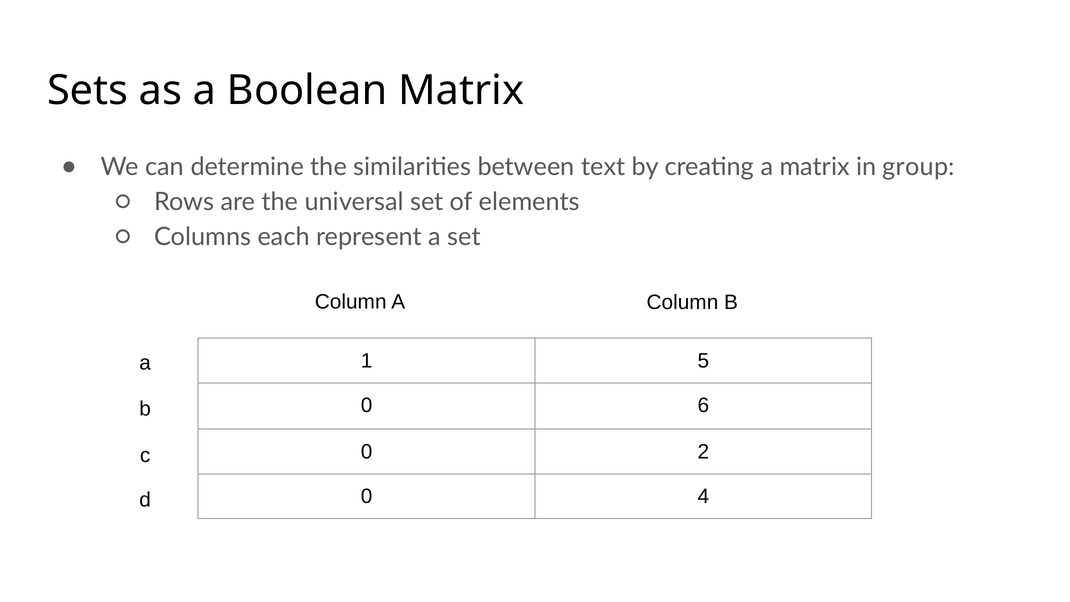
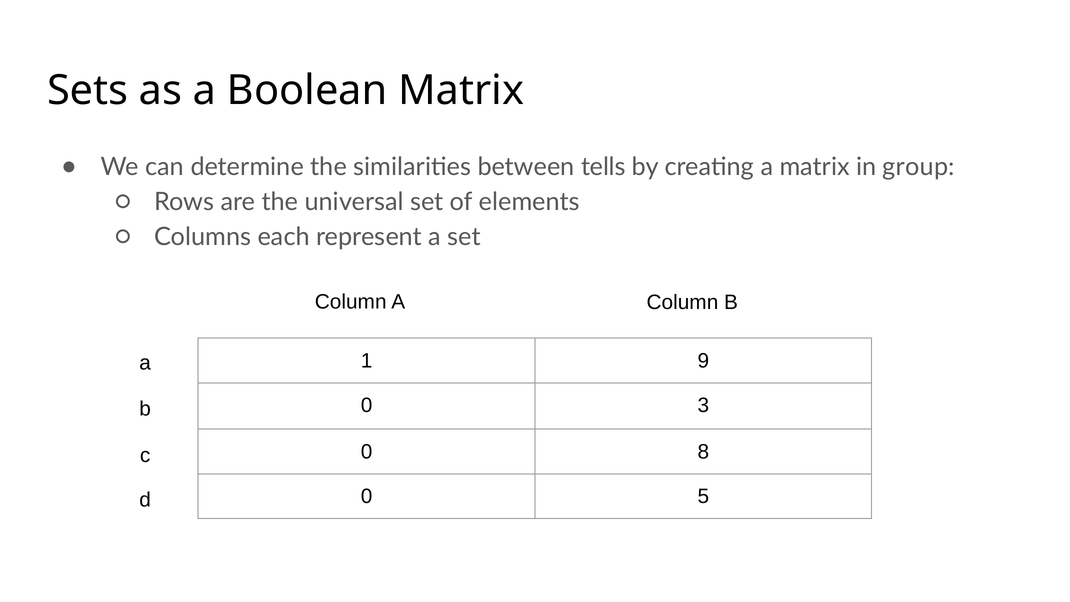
text: text -> tells (603, 167)
5: 5 -> 9 (703, 361)
6: 6 -> 3 (703, 405)
2: 2 -> 8 (703, 452)
4: 4 -> 5 (703, 496)
